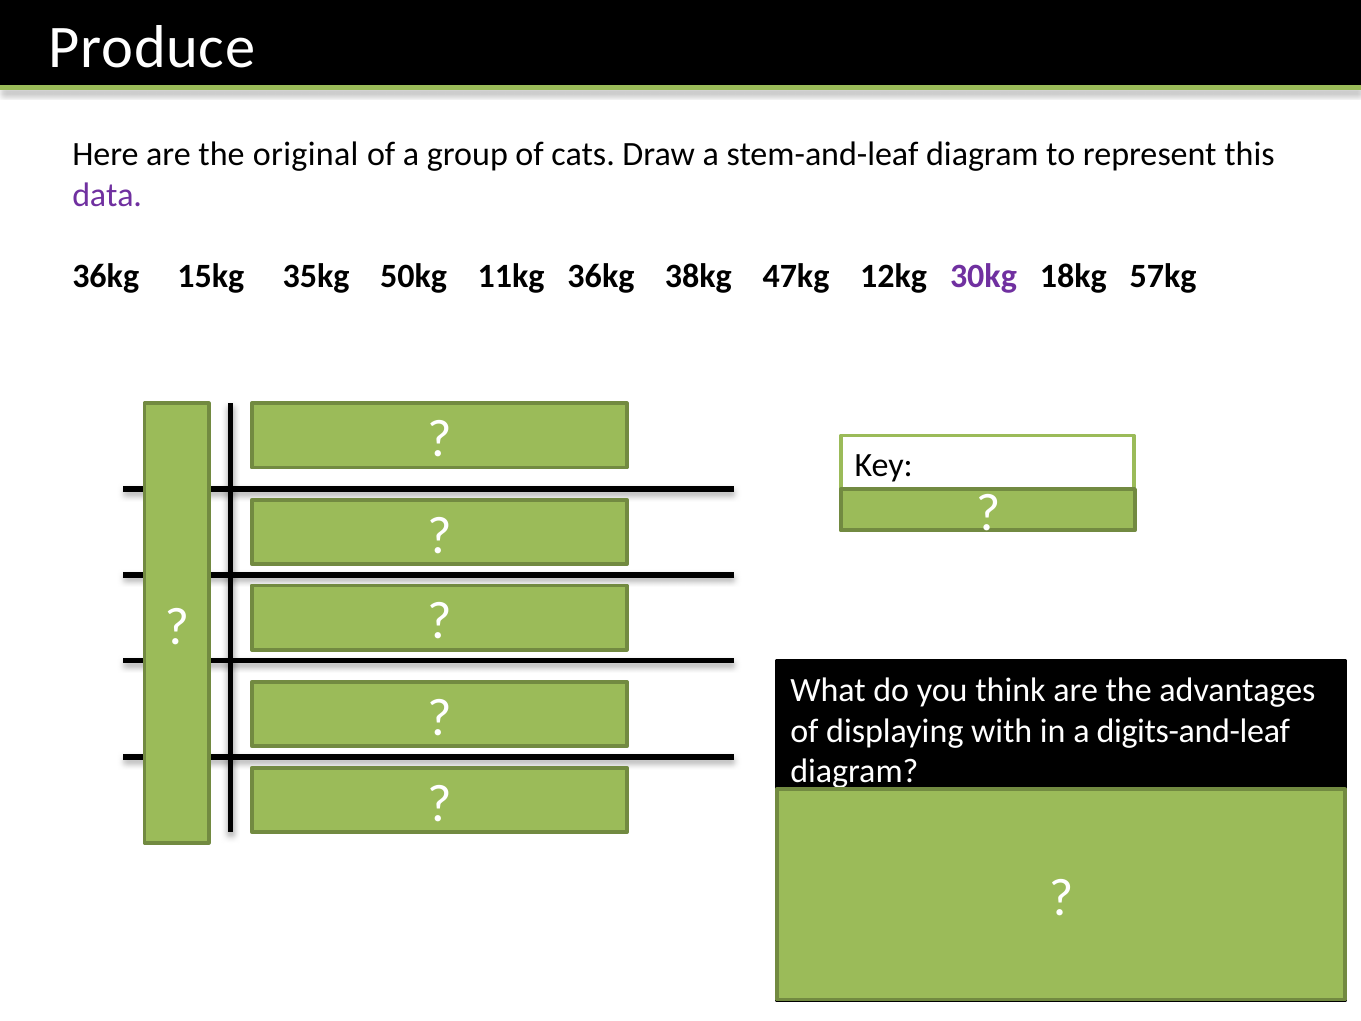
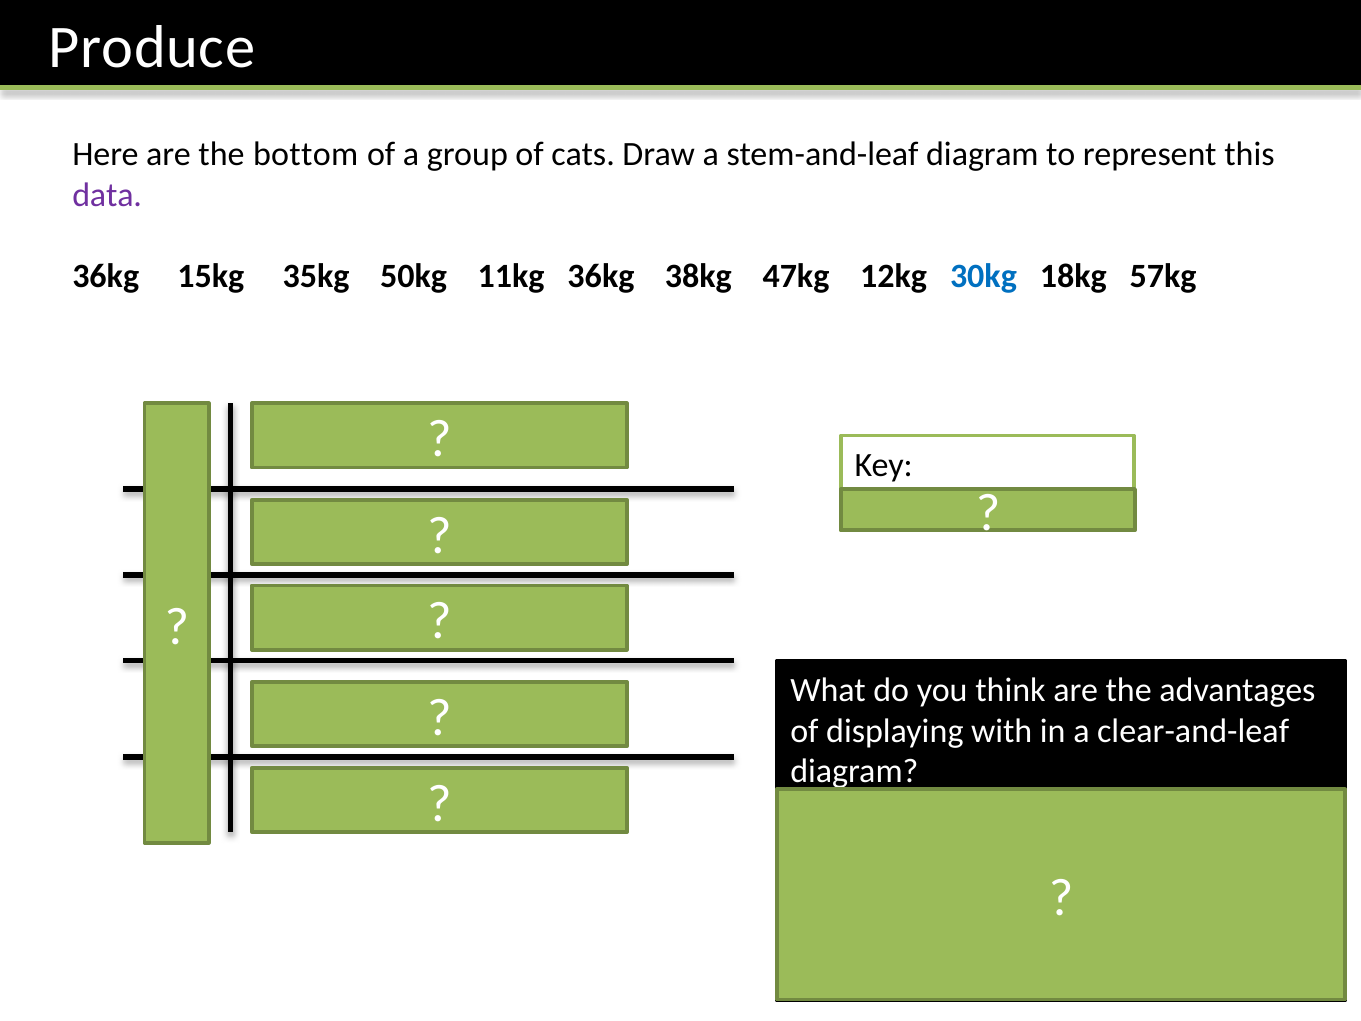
are the original: original -> bottom (306, 154)
30kg colour: purple -> blue (983, 276)
digits-and-leaf: digits-and-leaf -> clear-and-leaf (1193, 731)
